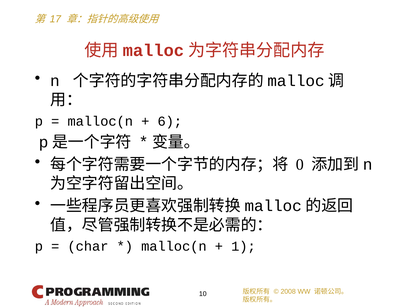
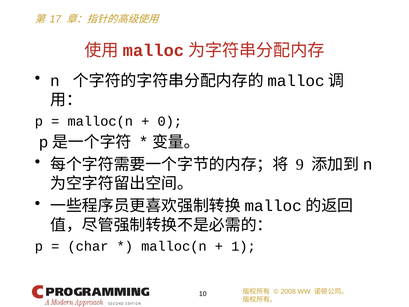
6: 6 -> 0 (170, 121)
0: 0 -> 9 (300, 164)
